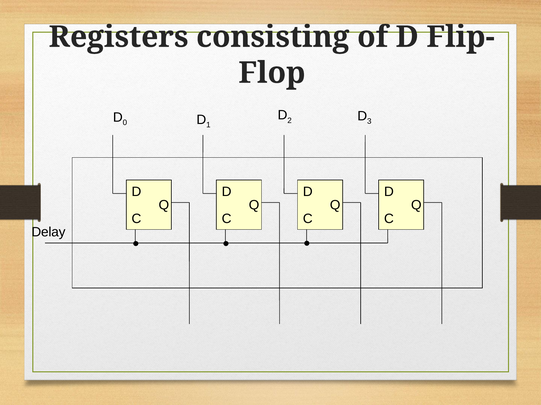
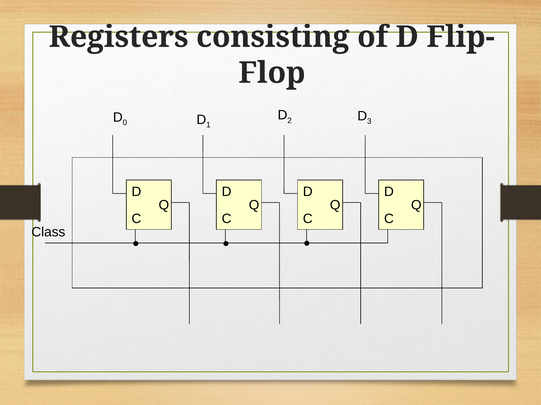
Delay: Delay -> Class (48, 233)
